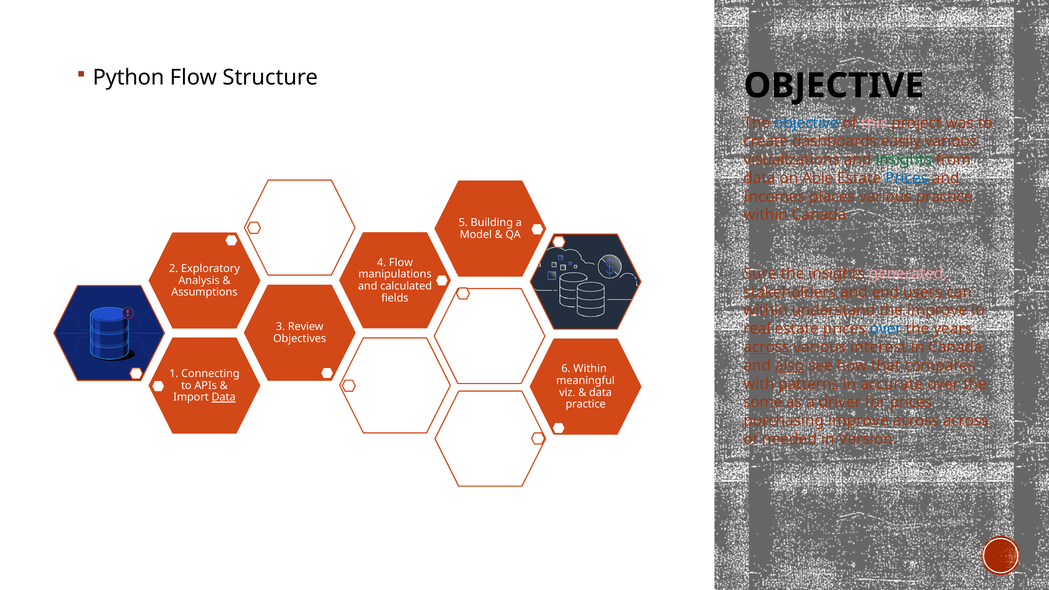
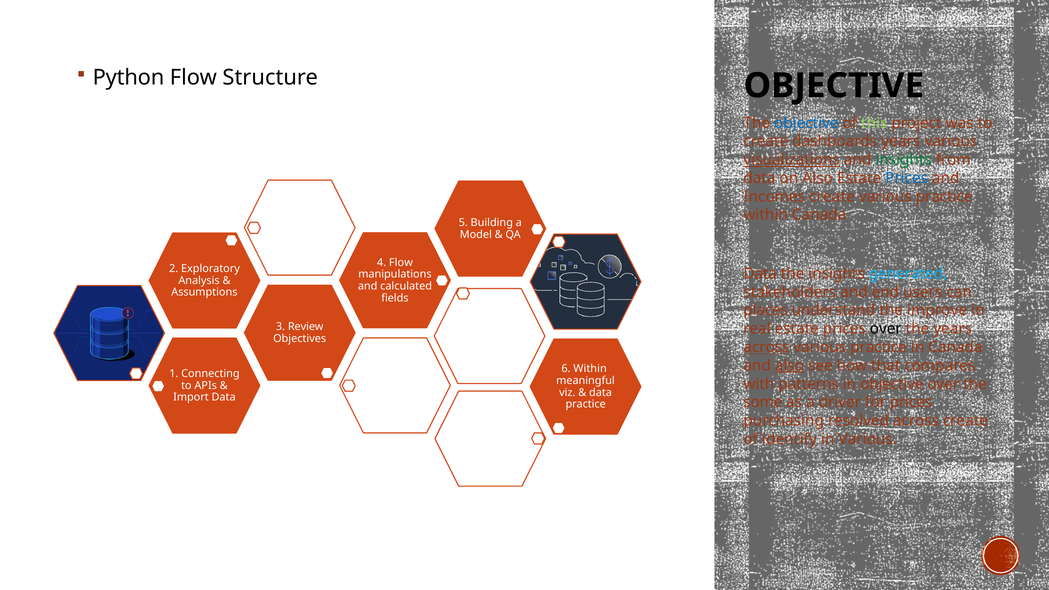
this colour: pink -> light green (874, 123)
dashboards easily: easily -> years (901, 141)
visualizations underline: none -> present (792, 160)
on Able: Able -> Also (818, 178)
Incomes places: places -> create (832, 197)
Sure: Sure -> Data (760, 274)
generated colour: pink -> light blue (908, 274)
within: within -> places (766, 310)
over colour: blue -> black (886, 329)
interest: interest -> practice (878, 347)
in accurate: accurate -> objective (892, 384)
Data underline: present -> none (224, 397)
purchasing improve: improve -> resolved (858, 421)
across across: across -> create (965, 421)
needed: needed -> identify (789, 439)
in Version: Version -> Various (868, 439)
